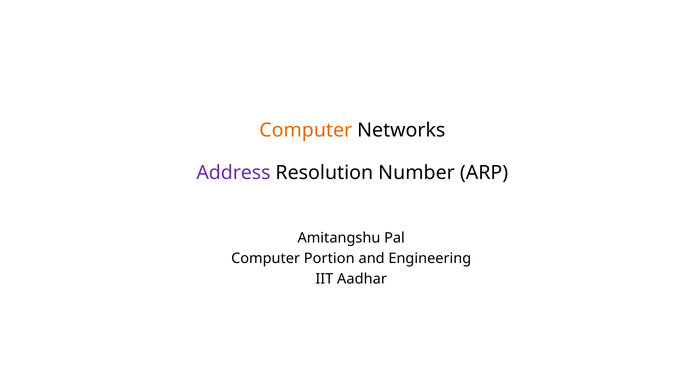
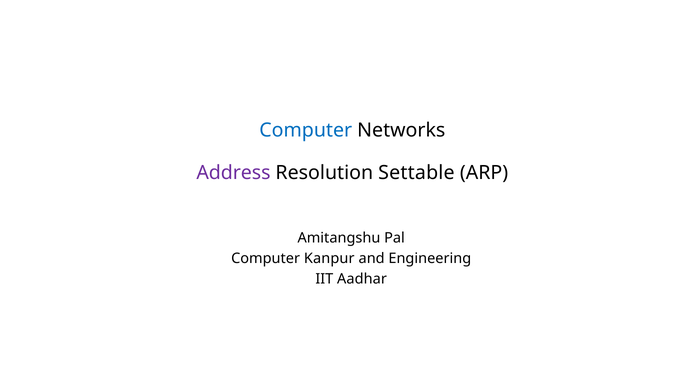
Computer colour: orange -> blue (306, 131)
Number: Number -> Settable (416, 173)
Portion: Portion -> Kanpur (329, 259)
